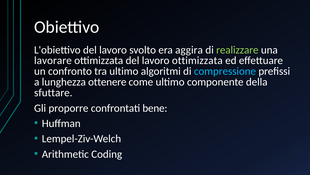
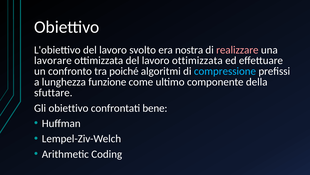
aggira: aggira -> nostra (189, 50)
realizzare colour: light green -> pink (237, 50)
tra ultimo: ultimo -> poiché (124, 71)
ottenere: ottenere -> funzione (107, 82)
Gli proporre: proporre -> obiettivo (68, 108)
